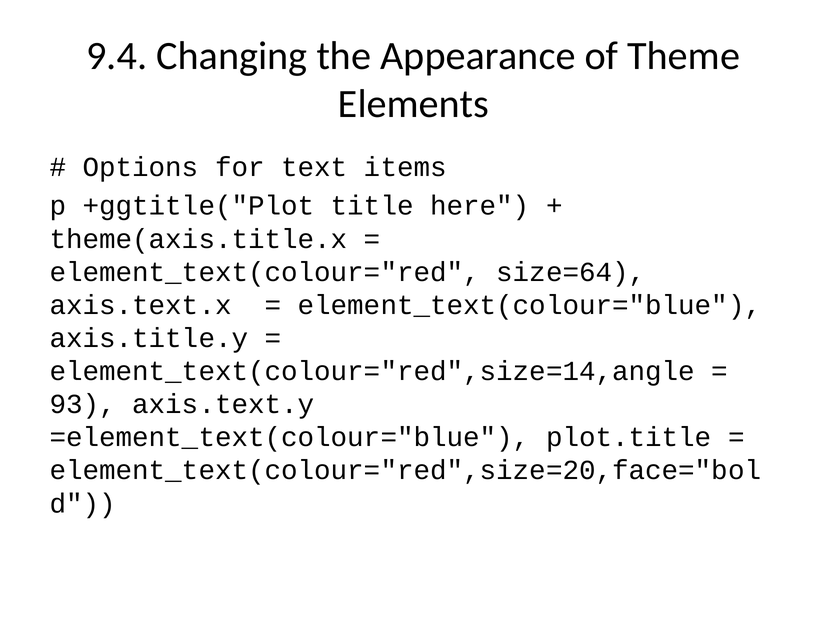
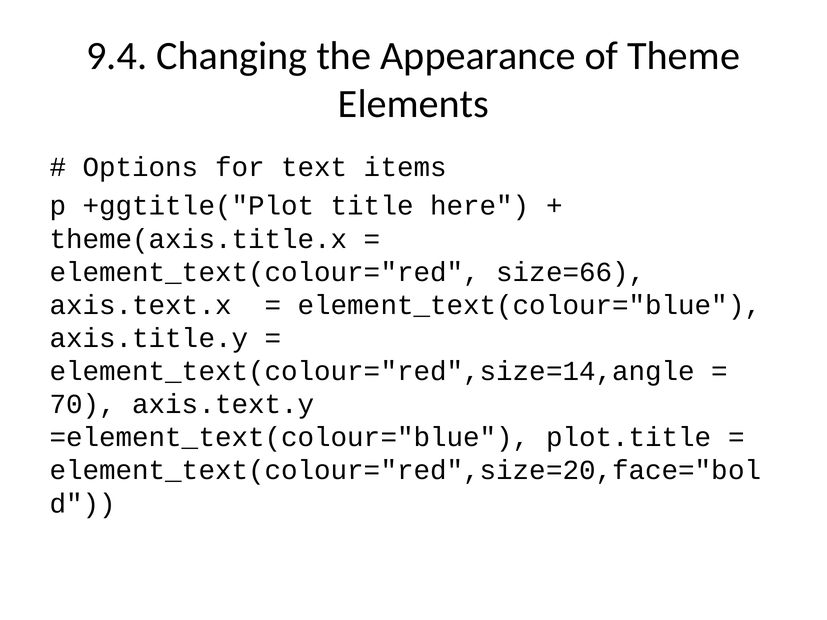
size=64: size=64 -> size=66 (571, 272)
93: 93 -> 70 (83, 404)
